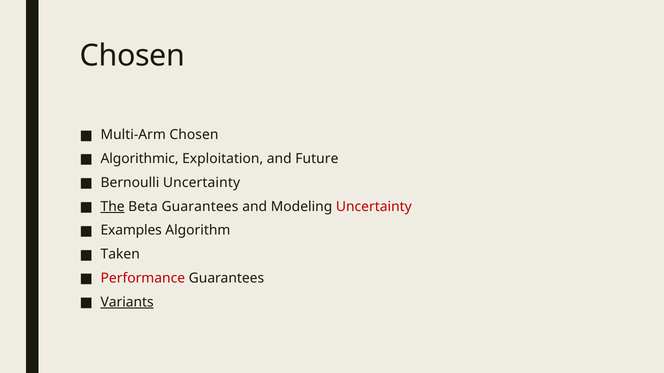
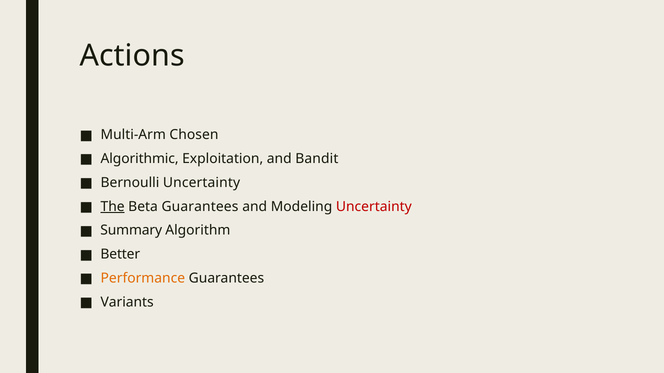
Chosen: Chosen -> Actions (132, 56)
Future: Future -> Bandit (317, 159)
Examples: Examples -> Summary (131, 231)
Taken: Taken -> Better (120, 255)
Performance colour: red -> orange (143, 279)
Variants underline: present -> none (127, 303)
